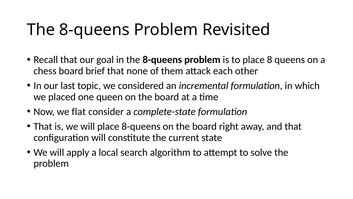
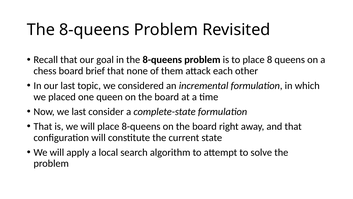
we flat: flat -> last (79, 111)
